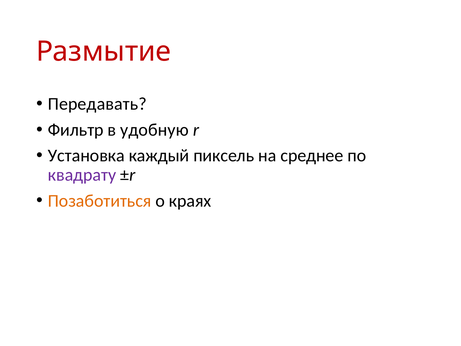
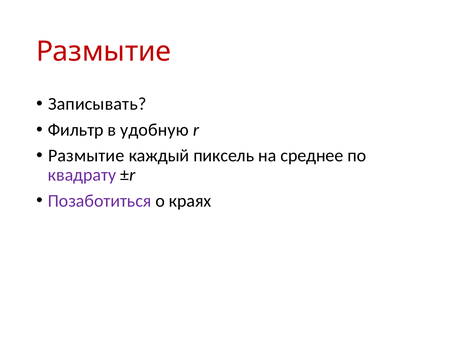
Передавать: Передавать -> Записывать (97, 104)
Установка: Установка -> Размытие (86, 155)
Позаботиться colour: orange -> purple (100, 201)
